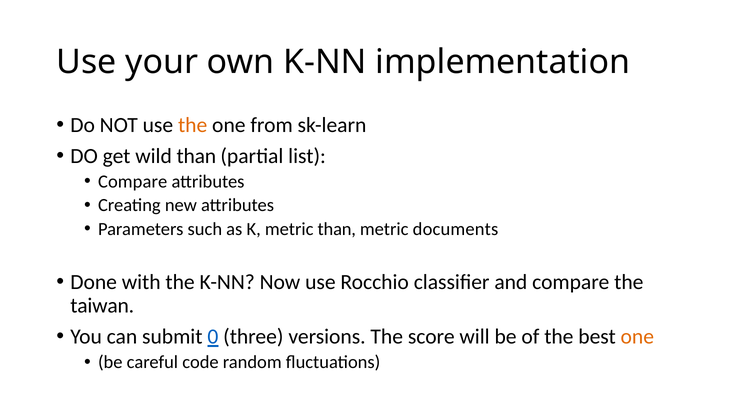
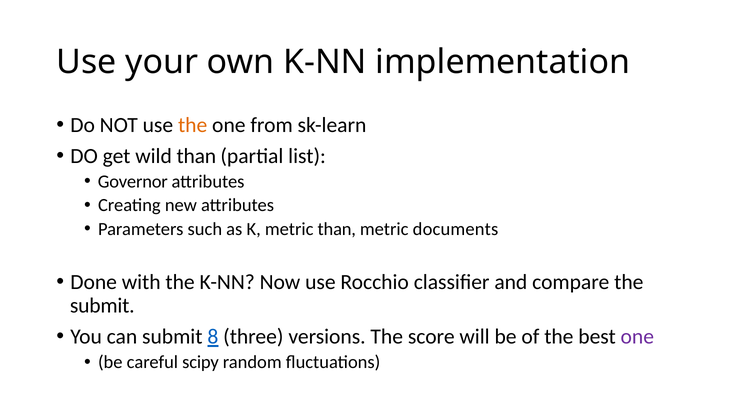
Compare: Compare -> Governor (133, 182)
taiwan: taiwan -> submit (102, 306)
0: 0 -> 8 (213, 337)
one colour: orange -> purple (637, 337)
code: code -> scipy (201, 363)
